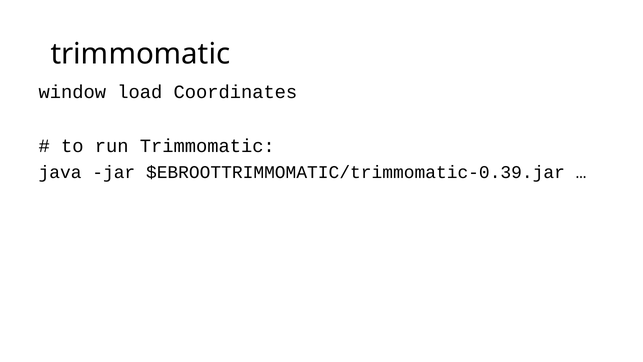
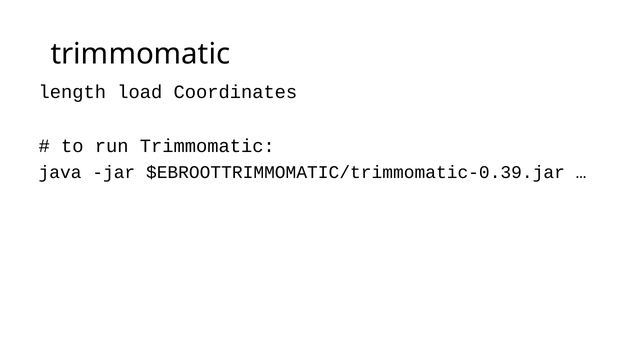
window: window -> length (72, 92)
